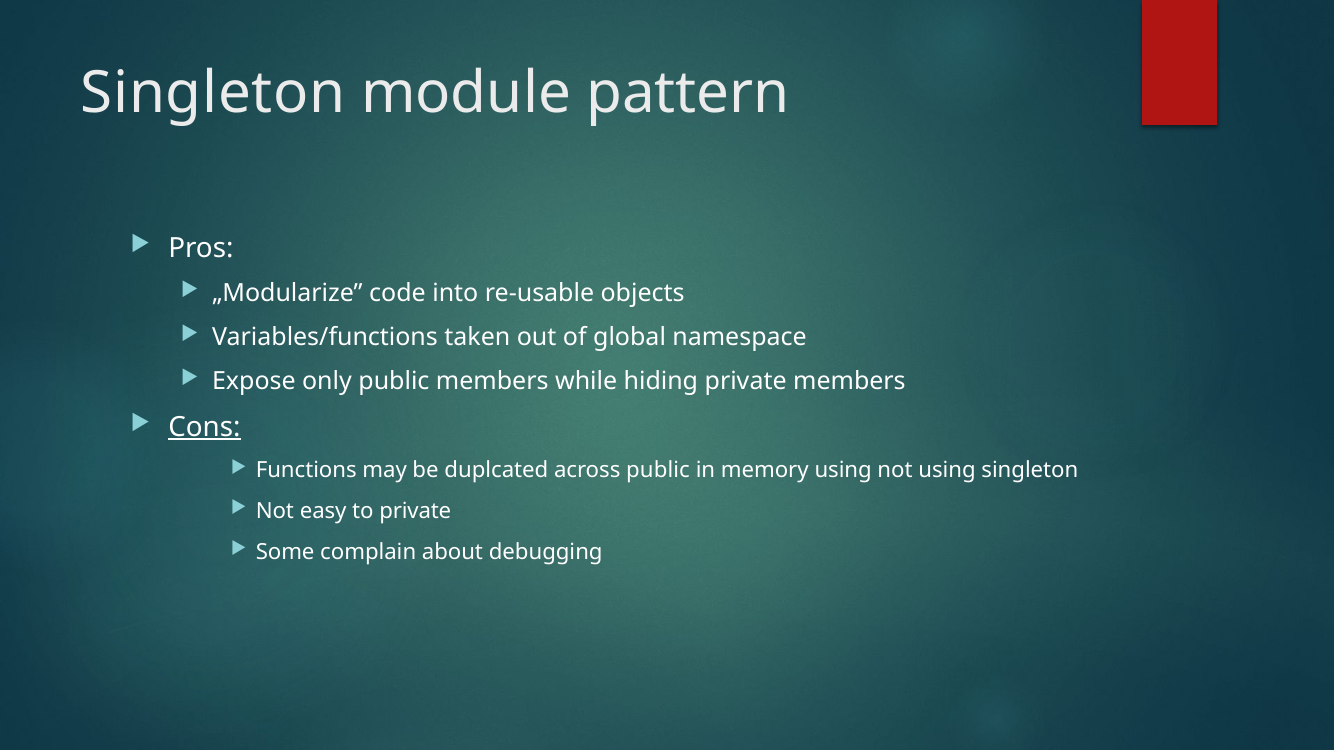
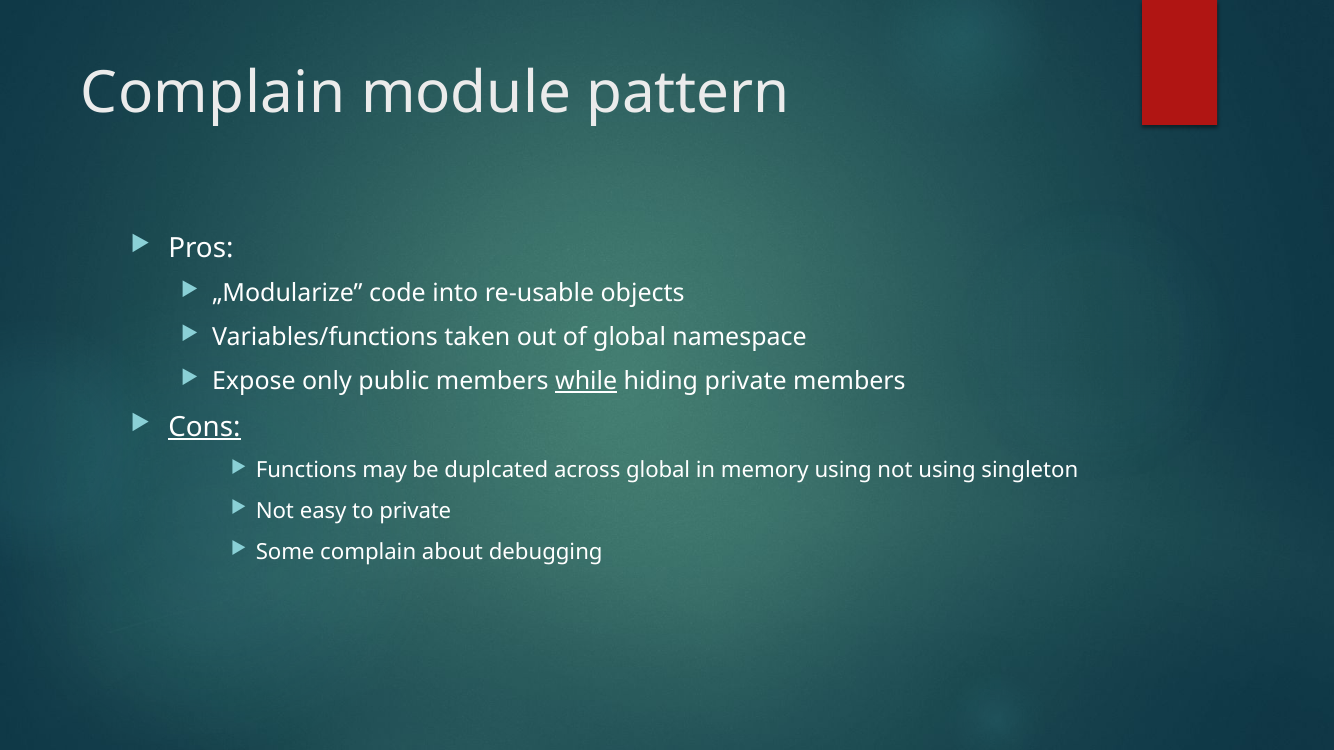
Singleton: Singleton -> Complain (213, 94)
while underline: none -> present (586, 382)
across public: public -> global (658, 471)
